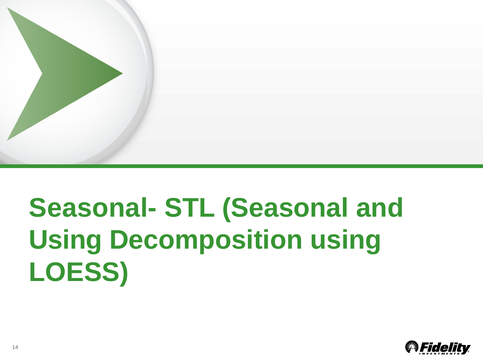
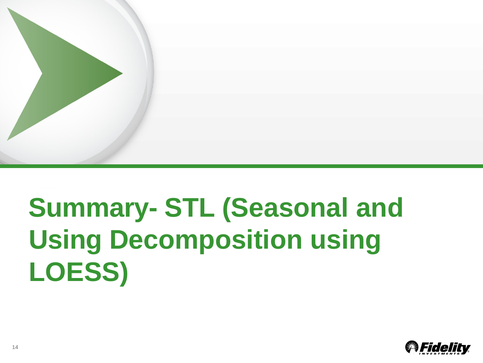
Seasonal-: Seasonal- -> Summary- (93, 207)
